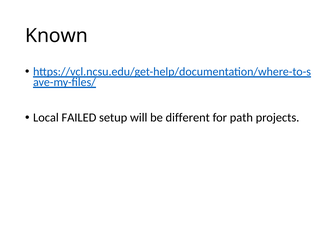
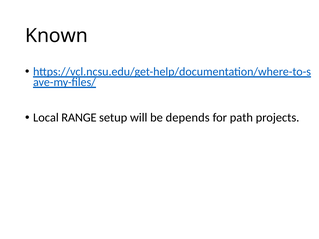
FAILED: FAILED -> RANGE (79, 118)
different: different -> depends (188, 118)
